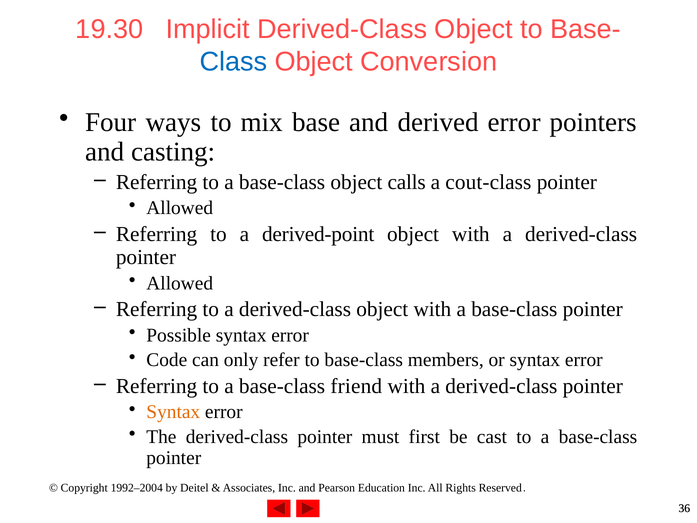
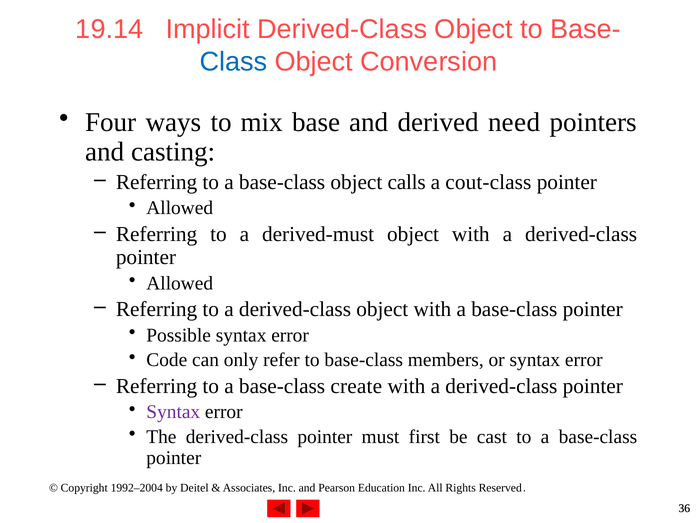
19.30: 19.30 -> 19.14 (109, 29)
derived error: error -> need (514, 122)
derived-point: derived-point -> derived-must (318, 234)
friend: friend -> create (356, 386)
Syntax colour: orange -> purple (173, 412)
